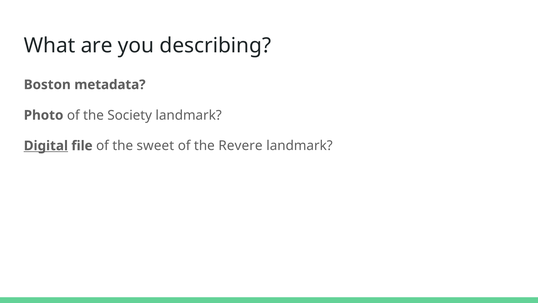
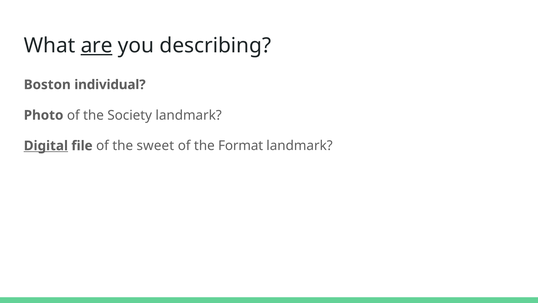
are underline: none -> present (97, 46)
metadata: metadata -> individual (110, 85)
Revere: Revere -> Format (241, 146)
